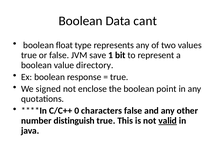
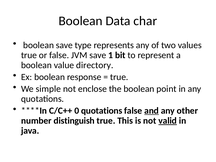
cant: cant -> char (145, 21)
boolean float: float -> save (64, 45)
signed: signed -> simple (48, 89)
0 characters: characters -> quotations (102, 111)
and underline: none -> present (152, 111)
